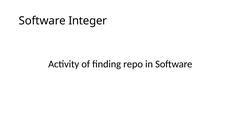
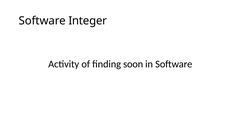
repo: repo -> soon (133, 64)
